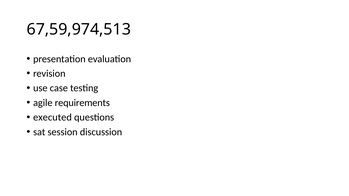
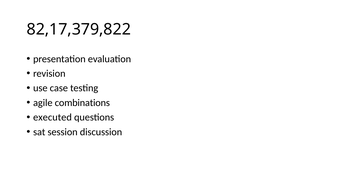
67,59,974,513: 67,59,974,513 -> 82,17,379,822 (79, 29)
requirements: requirements -> combinations (82, 103)
